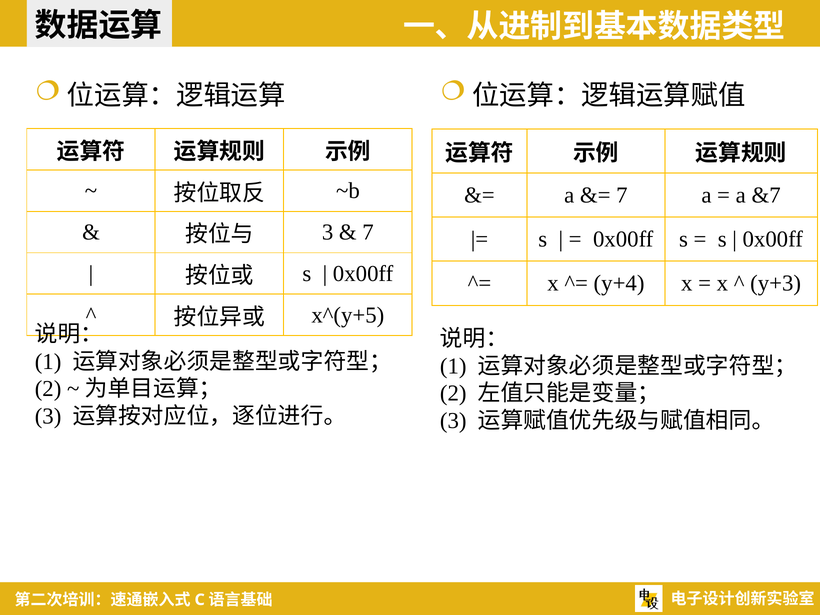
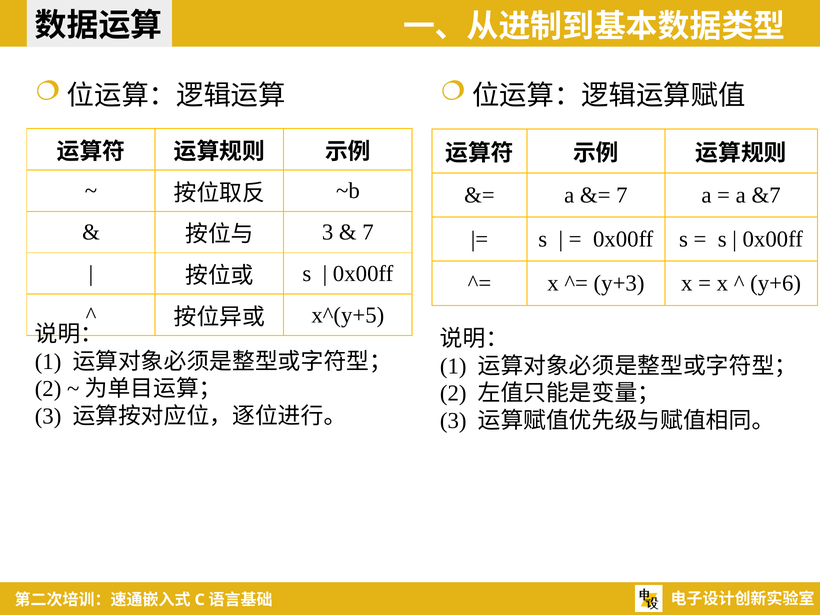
y+4: y+4 -> y+3 (619, 283)
y+3: y+3 -> y+6 (776, 283)
